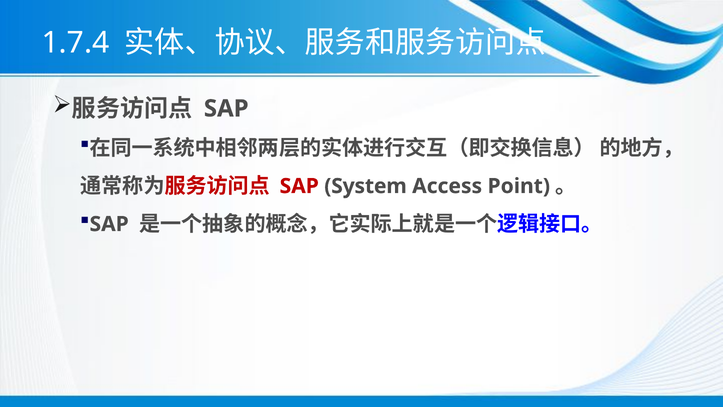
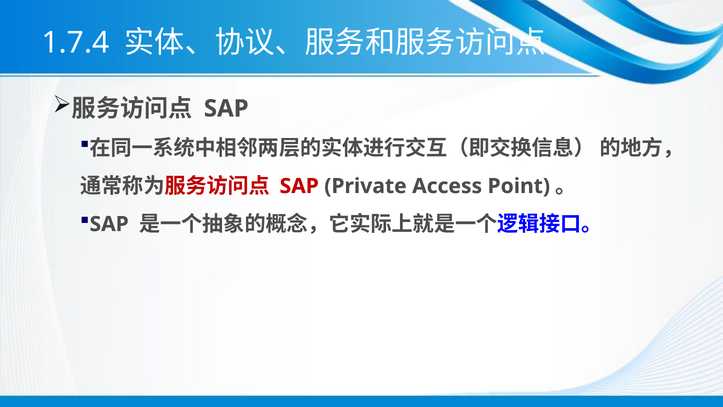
System: System -> Private (365, 186)
